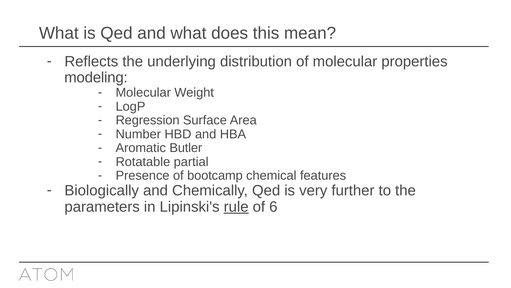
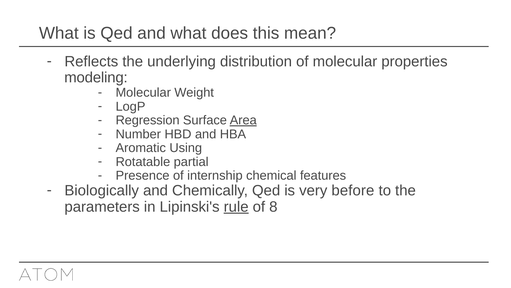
Area underline: none -> present (243, 120)
Butler: Butler -> Using (186, 148)
bootcamp: bootcamp -> internship (215, 175)
further: further -> before (353, 190)
6: 6 -> 8 (273, 206)
